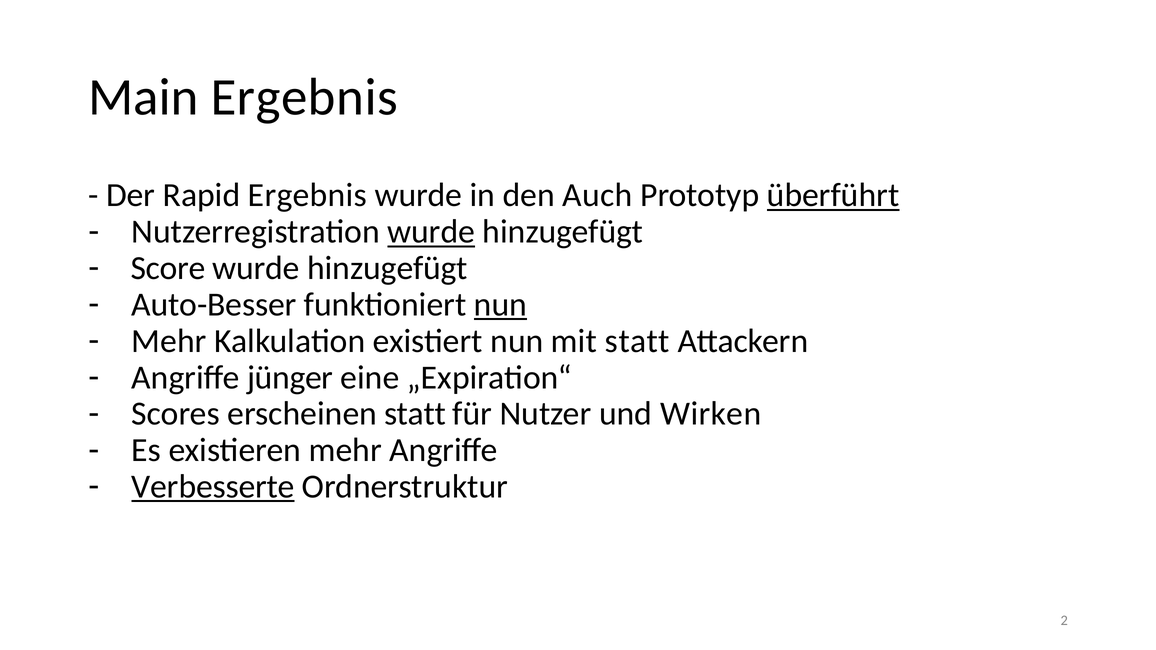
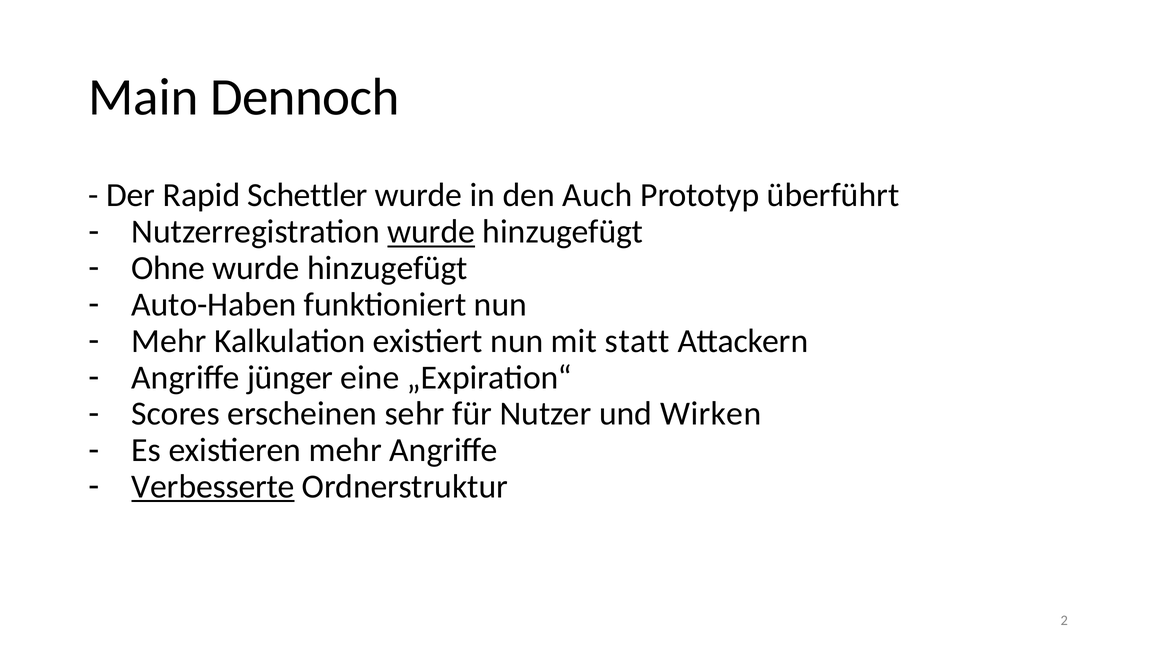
Main Ergebnis: Ergebnis -> Dennoch (305, 97)
Rapid Ergebnis: Ergebnis -> Schettler (308, 195)
überführt underline: present -> none (833, 195)
Score: Score -> Ohne (168, 268)
Auto-Besser: Auto-Besser -> Auto-Haben (214, 305)
nun underline: present -> none (500, 305)
erscheinen statt: statt -> sehr (415, 414)
